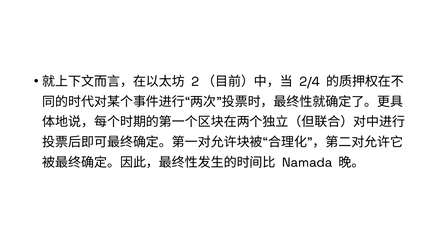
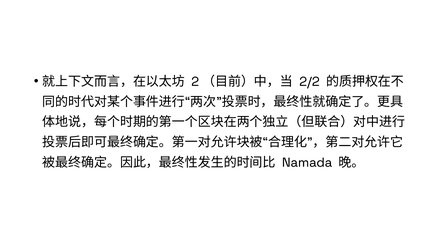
2/4: 2/4 -> 2/2 (309, 82)
